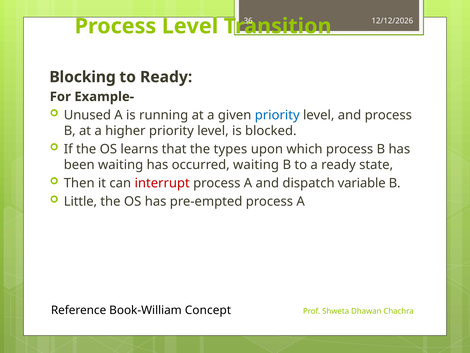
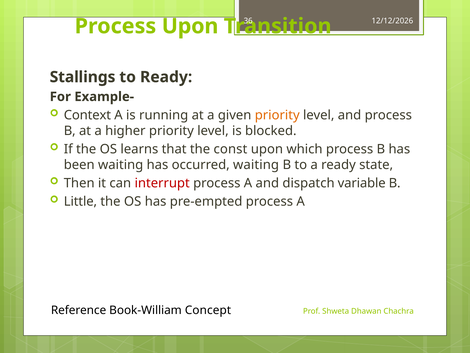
Process Level: Level -> Upon (190, 26)
Blocking: Blocking -> Stallings (83, 77)
Unused: Unused -> Context (87, 115)
priority colour: blue -> orange (277, 115)
types: types -> const (230, 149)
